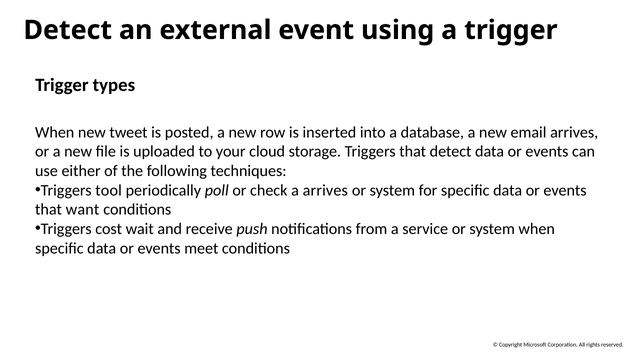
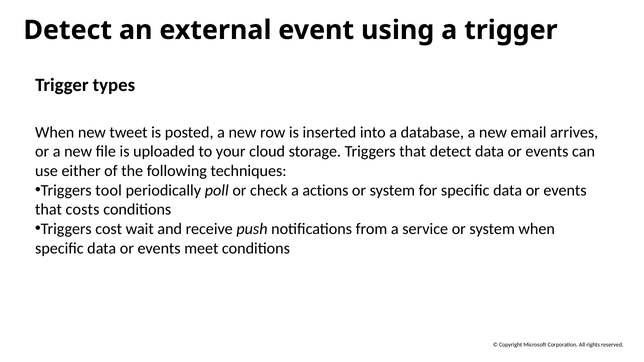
a arrives: arrives -> actions (325, 190)
want: want -> costs (82, 210)
